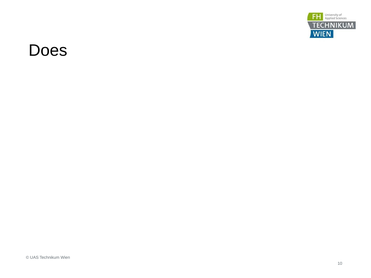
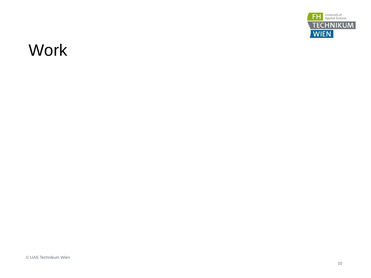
Does: Does -> Work (48, 51)
